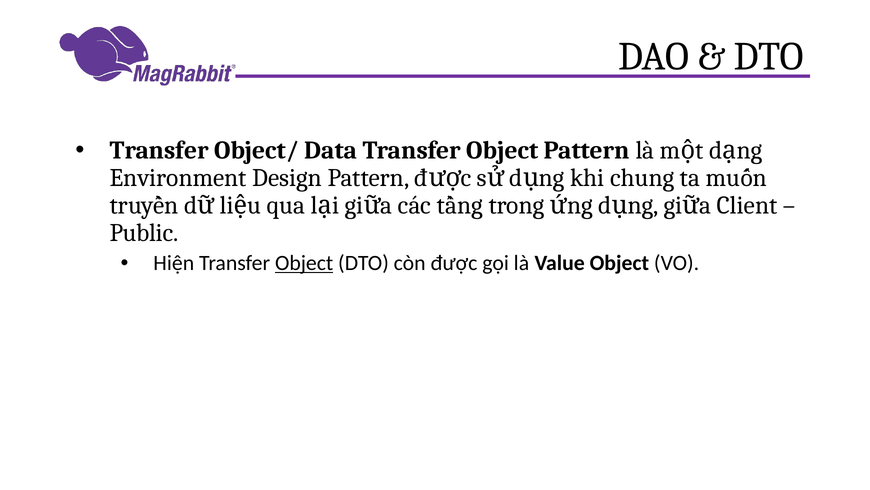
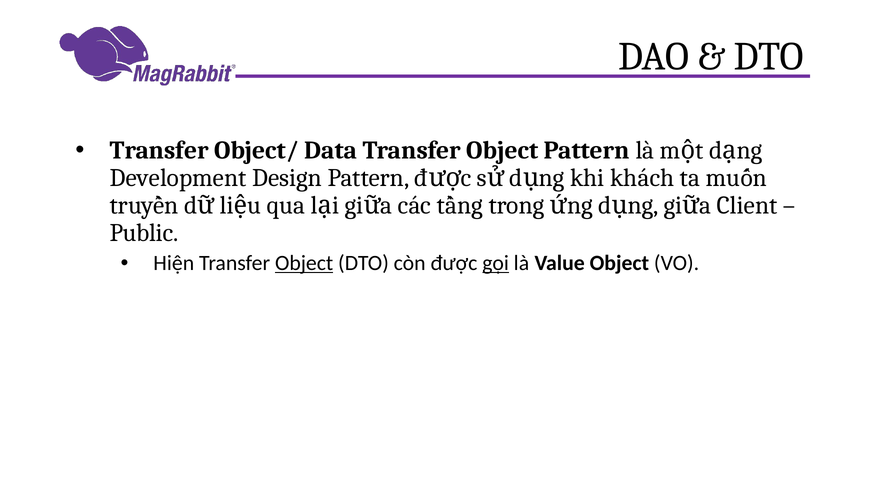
Environment: Environment -> Development (178, 178)
chung: chung -> khách (642, 178)
gọi underline: none -> present (496, 263)
